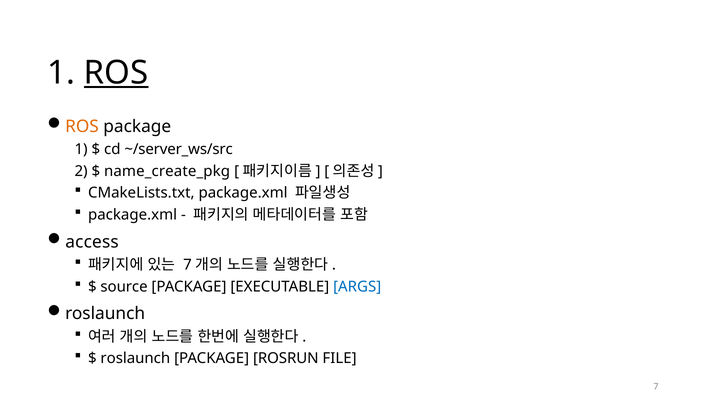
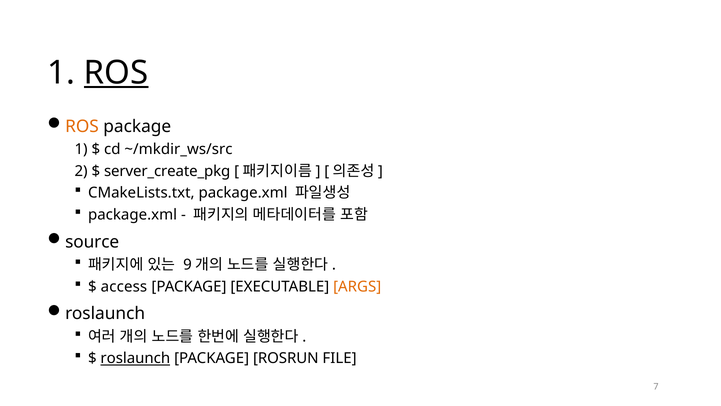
~/server_ws/src: ~/server_ws/src -> ~/mkdir_ws/src (178, 149)
name_create_pkg: name_create_pkg -> server_create_pkg (167, 171)
access: access -> source (92, 242)
7: 7 -> 9 (187, 265)
source: source -> access (124, 286)
ARGS colour: blue -> orange (357, 286)
roslaunch underline: none -> present (135, 358)
